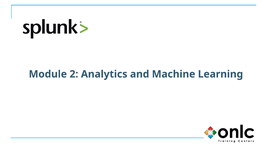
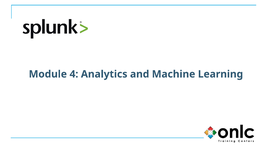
2: 2 -> 4 (74, 74)
